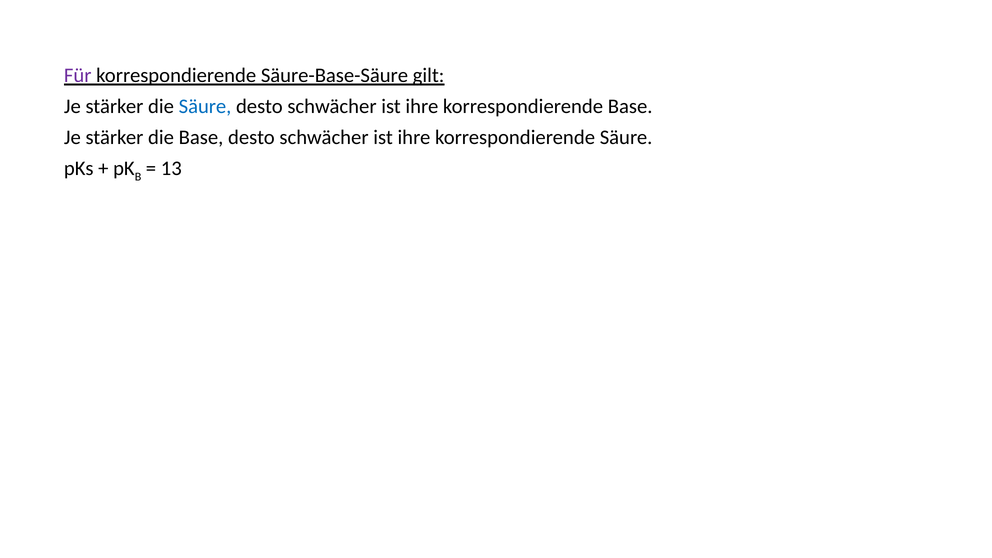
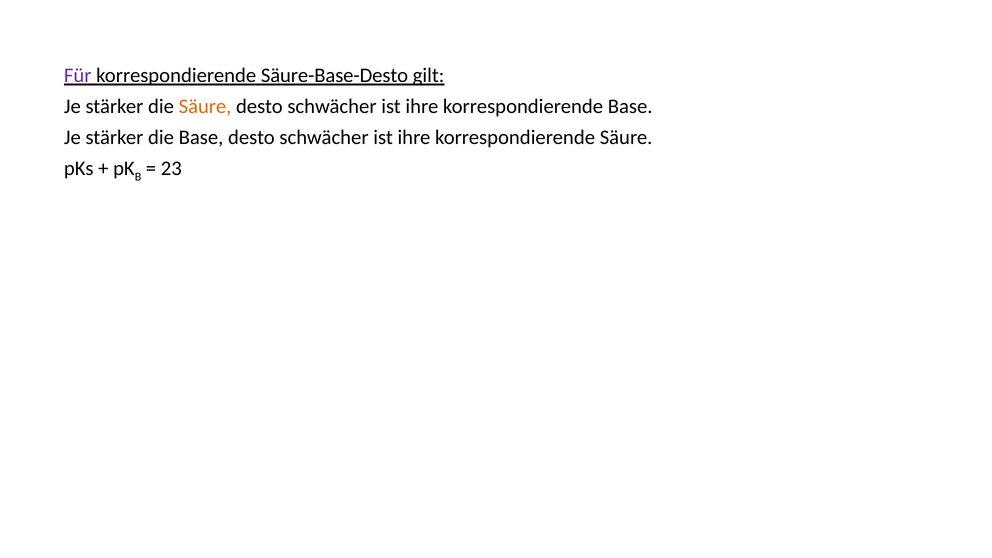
Säure-Base-Säure: Säure-Base-Säure -> Säure-Base-Desto (334, 76)
Säure colour: blue -> orange (205, 107)
13: 13 -> 23 (171, 169)
